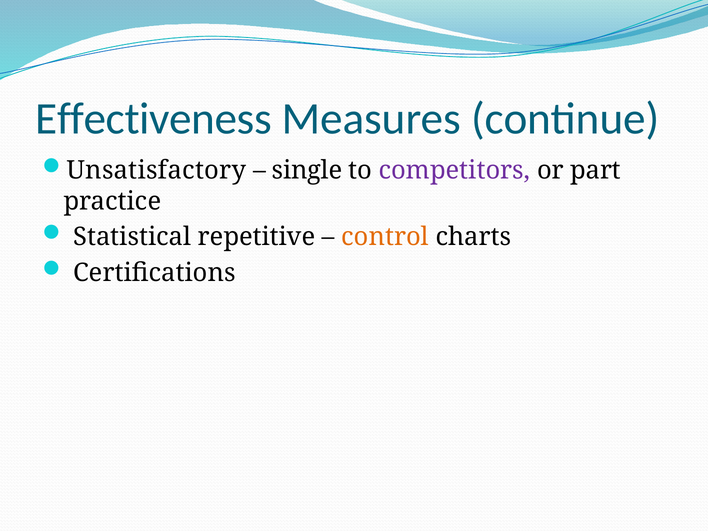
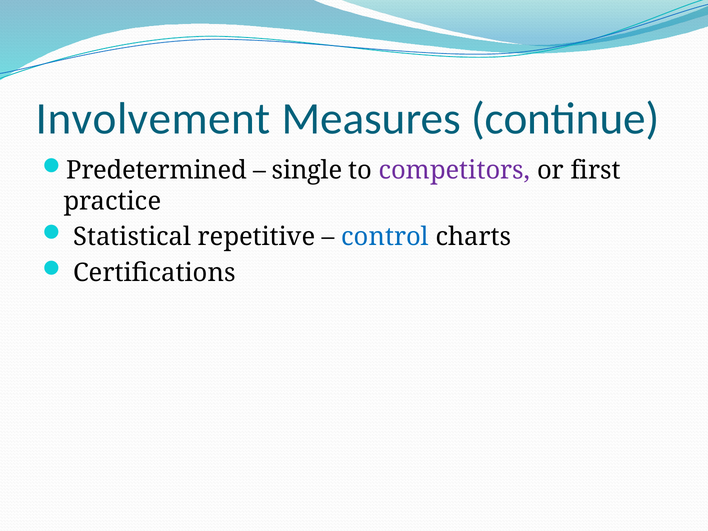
Effectiveness: Effectiveness -> Involvement (153, 119)
Unsatisfactory: Unsatisfactory -> Predetermined (157, 170)
part: part -> first (596, 170)
control colour: orange -> blue (385, 237)
